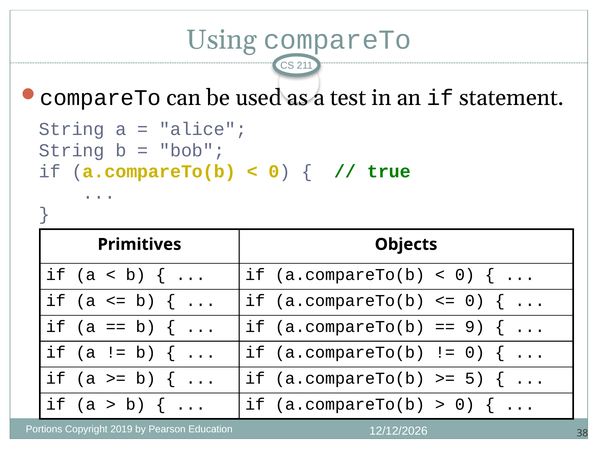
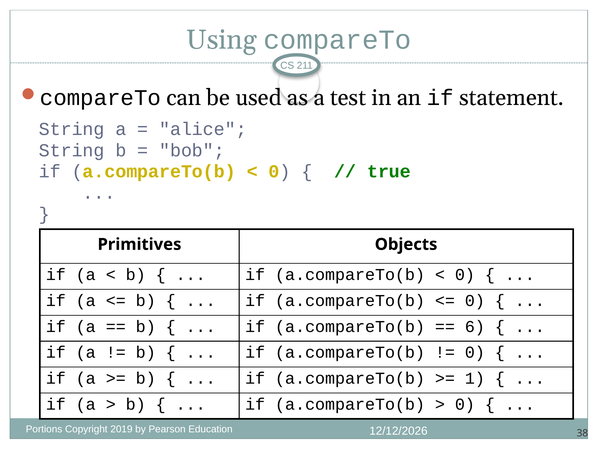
9: 9 -> 6 (475, 326)
5: 5 -> 1 (475, 378)
